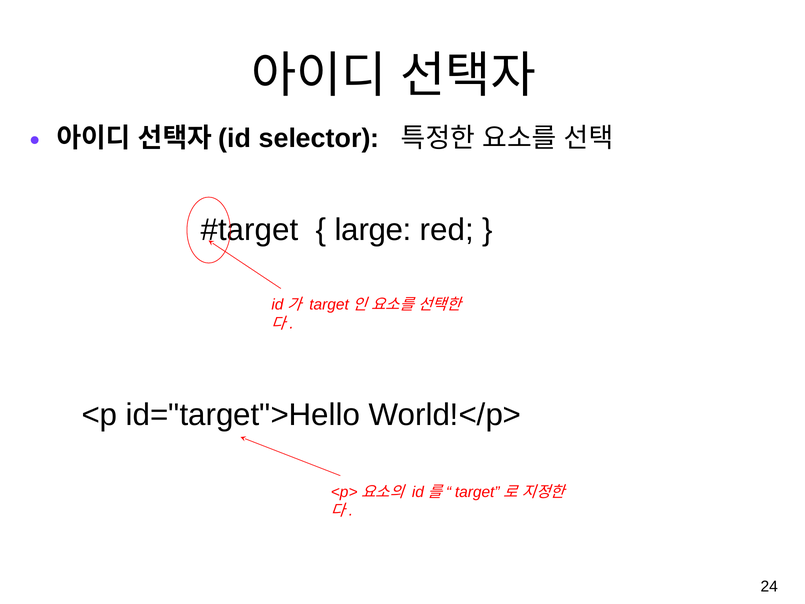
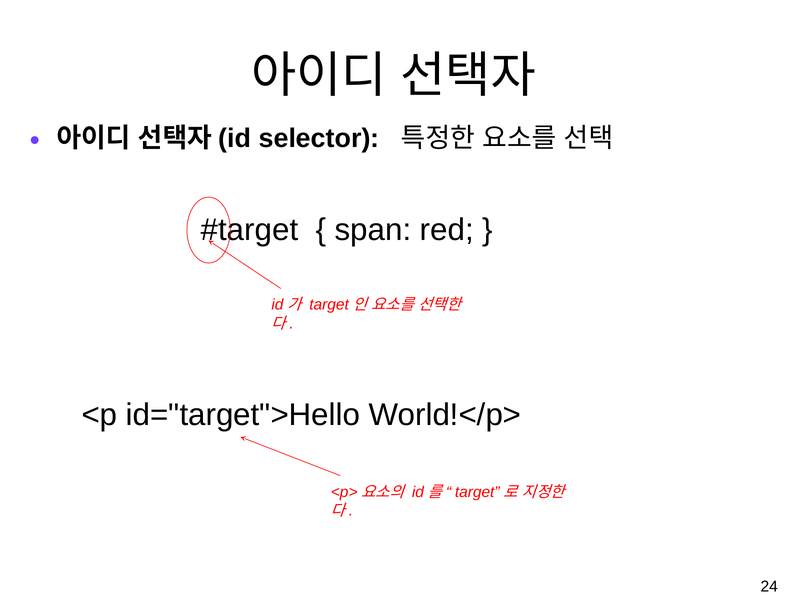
large: large -> span (373, 230)
